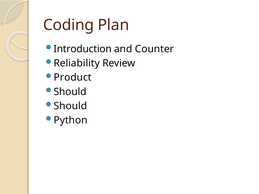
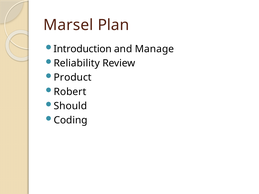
Coding: Coding -> Marsel (68, 25)
Counter: Counter -> Manage (154, 49)
Should: Should -> Robert (70, 92)
Python: Python -> Coding (71, 120)
